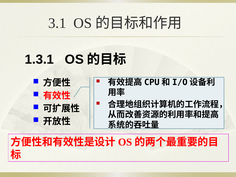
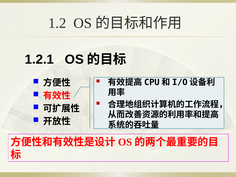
3.1: 3.1 -> 1.2 (57, 23)
1.3.1: 1.3.1 -> 1.2.1 (39, 59)
